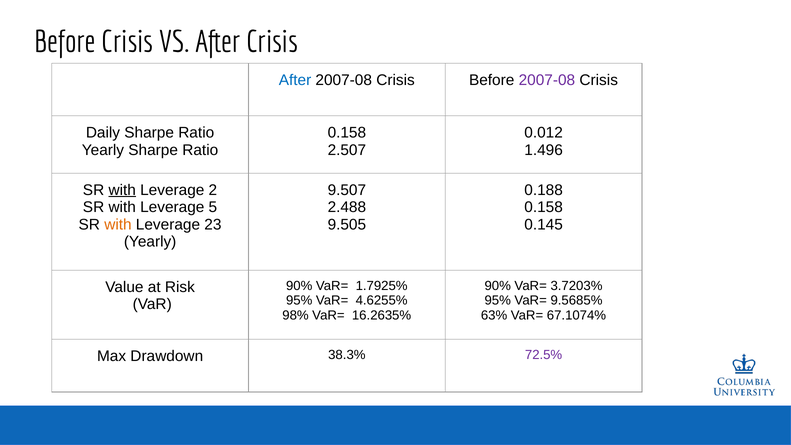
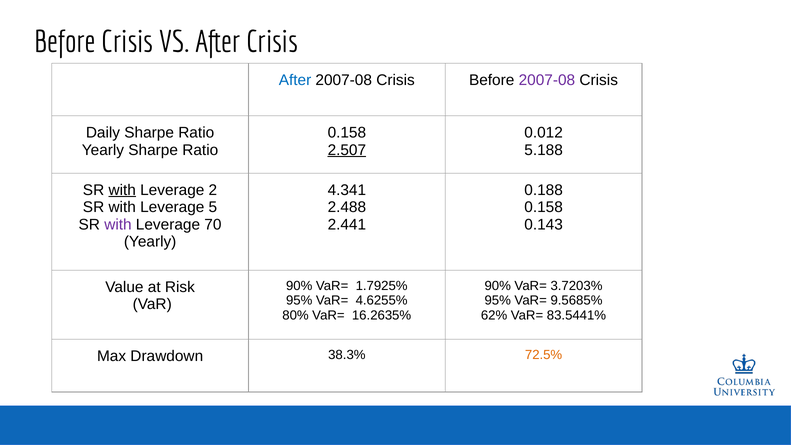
2.507 underline: none -> present (347, 150)
1.496: 1.496 -> 5.188 (544, 150)
9.507: 9.507 -> 4.341 (347, 190)
with colour: orange -> purple (118, 225)
23: 23 -> 70 (213, 225)
9.505: 9.505 -> 2.441 (347, 225)
0.145: 0.145 -> 0.143 (544, 225)
98%: 98% -> 80% (296, 315)
63%: 63% -> 62% (494, 315)
67.1074%: 67.1074% -> 83.5441% (576, 315)
72.5% colour: purple -> orange (544, 355)
